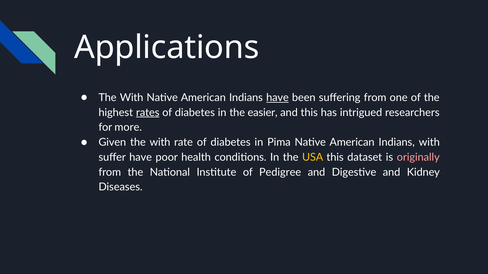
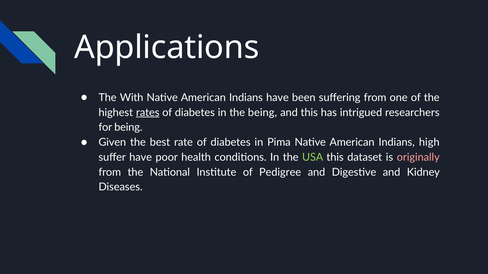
have underline: present -> none (277, 98)
the easier: easier -> being (262, 113)
for more: more -> being (128, 128)
Given the with: with -> best (160, 143)
Indians with: with -> high (429, 143)
USA colour: yellow -> light green (313, 158)
